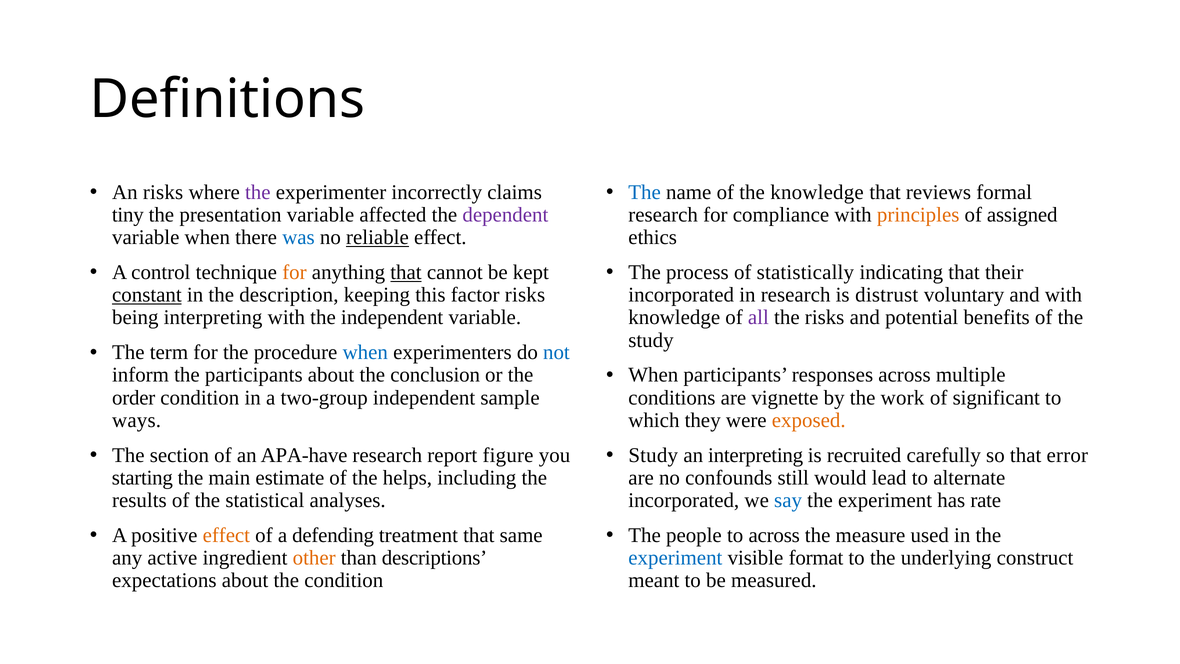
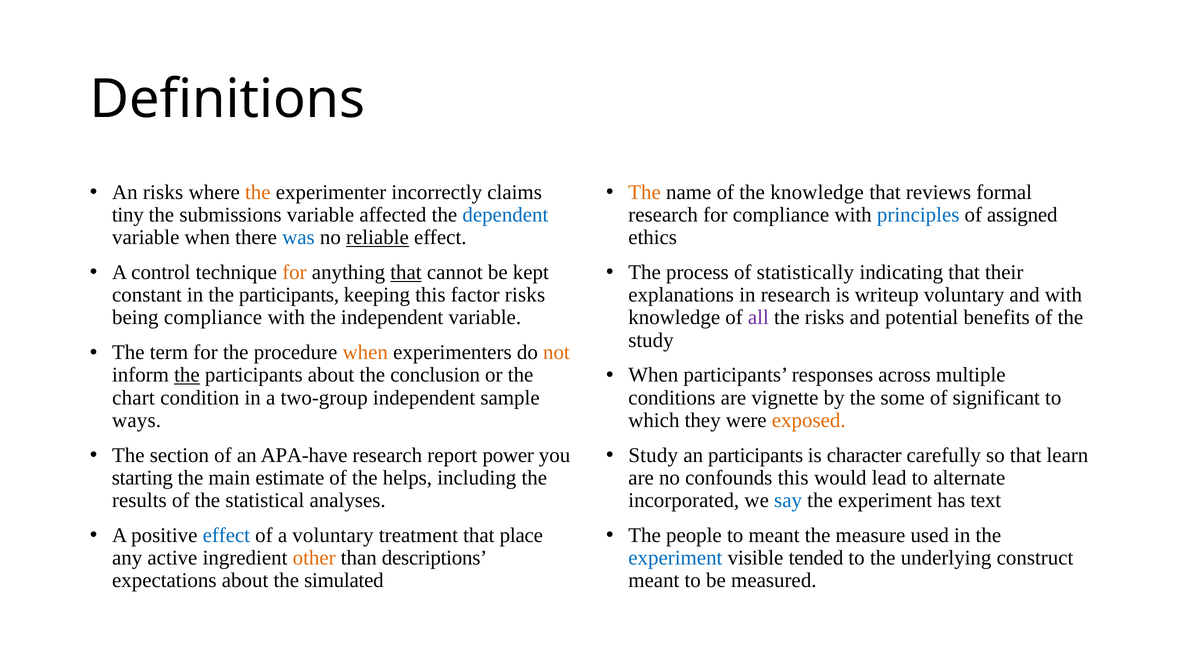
the colour: purple -> orange (258, 192)
The colour: blue -> orange (645, 192)
presentation: presentation -> submissions (230, 215)
dependent colour: purple -> blue (505, 215)
principles colour: orange -> blue (918, 215)
constant underline: present -> none (147, 295)
in the description: description -> participants (289, 295)
incorporated: incorporated -> explanations (681, 295)
distrust: distrust -> writeup (887, 295)
being interpreting: interpreting -> compliance (213, 317)
when colour: blue -> orange (365, 352)
not colour: blue -> orange (556, 352)
the underline: none -> present (187, 375)
order: order -> chart (133, 397)
work: work -> some (903, 397)
figure: figure -> power (508, 455)
an interpreting: interpreting -> participants (756, 455)
recruited: recruited -> character (864, 455)
error: error -> learn (1067, 455)
confounds still: still -> this (793, 478)
rate: rate -> text (986, 500)
effect colour: orange -> blue (226, 535)
a defending: defending -> voluntary (333, 535)
same: same -> place (521, 535)
to across: across -> meant (774, 535)
format: format -> tended (816, 558)
the condition: condition -> simulated (344, 580)
